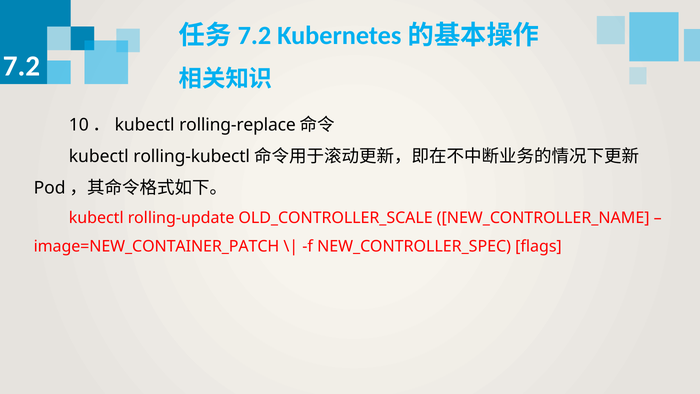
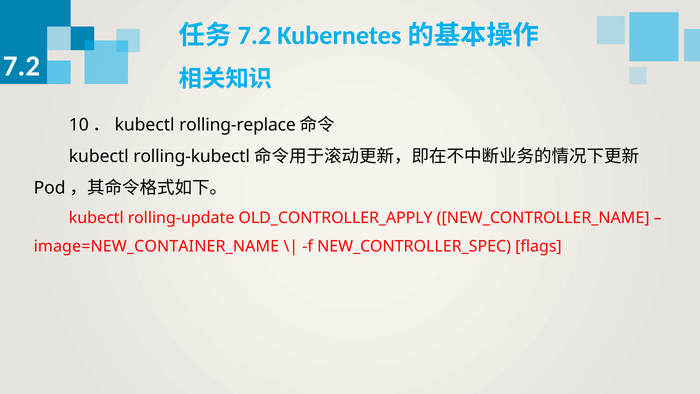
OLD_CONTROLLER_SCALE: OLD_CONTROLLER_SCALE -> OLD_CONTROLLER_APPLY (336, 218)
image=NEW_CONTAINER_PATCH: image=NEW_CONTAINER_PATCH -> image=NEW_CONTAINER_NAME (156, 246)
